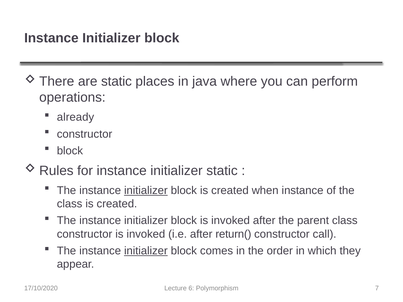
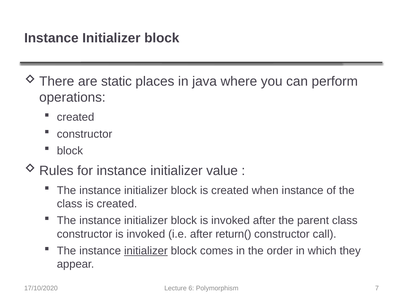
already: already -> created (76, 117)
initializer static: static -> value (222, 171)
initializer underline: present -> none (146, 191)
